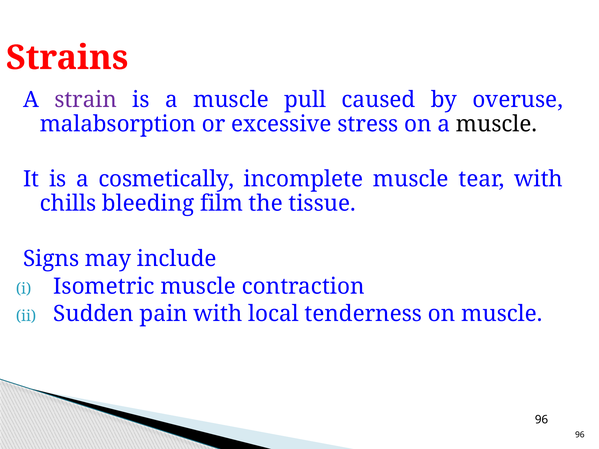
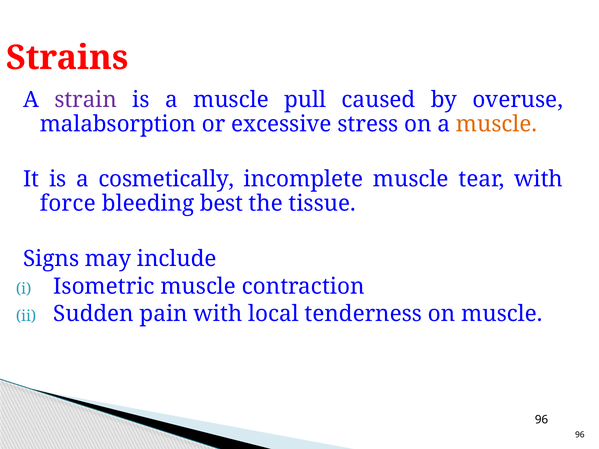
muscle colour: black -> orange (496, 124)
chills: chills -> force (68, 204)
film: film -> best (222, 204)
